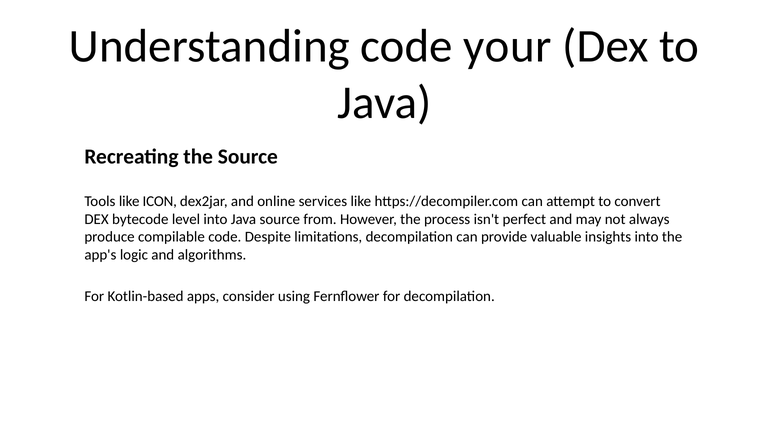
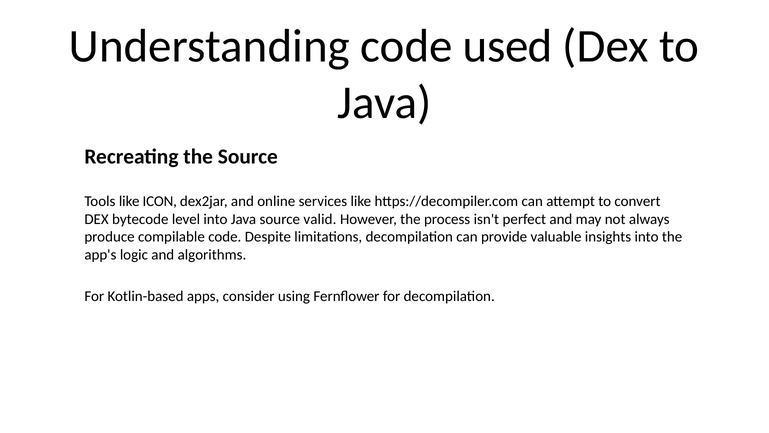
your: your -> used (508, 46)
from: from -> valid (320, 219)
